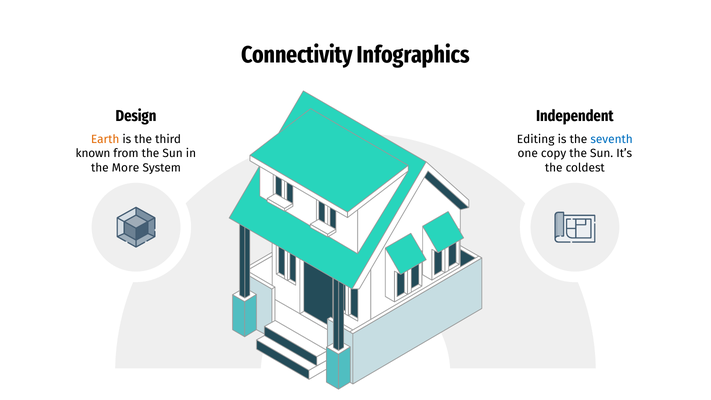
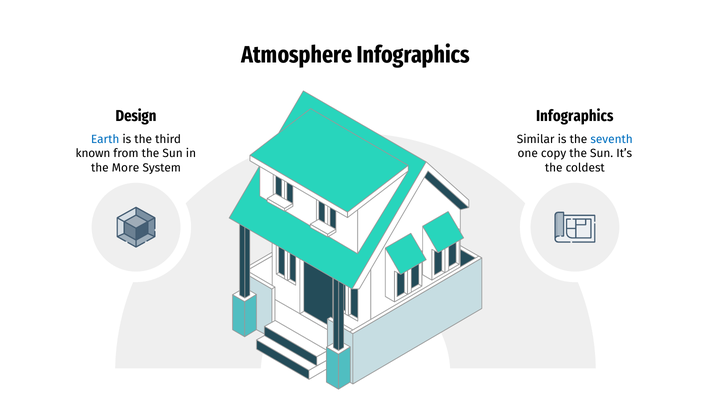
Connectivity: Connectivity -> Atmosphere (297, 55)
Design Independent: Independent -> Infographics (575, 116)
Earth colour: orange -> blue (105, 139)
Editing: Editing -> Similar (536, 139)
